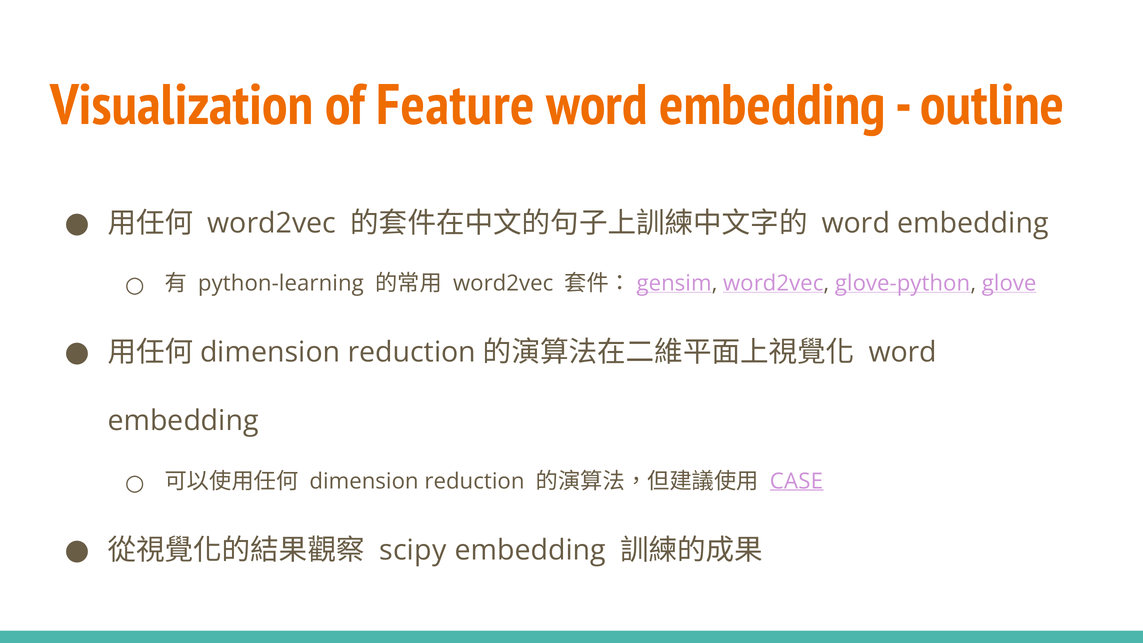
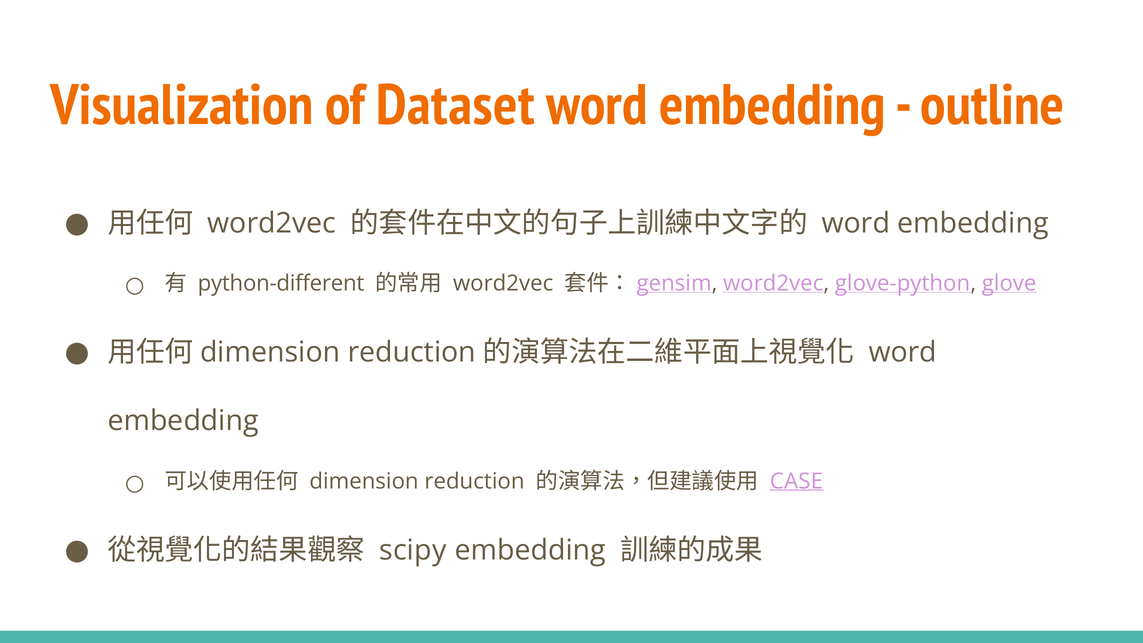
Feature: Feature -> Dataset (455, 105)
python-learning: python-learning -> python-different (281, 283)
